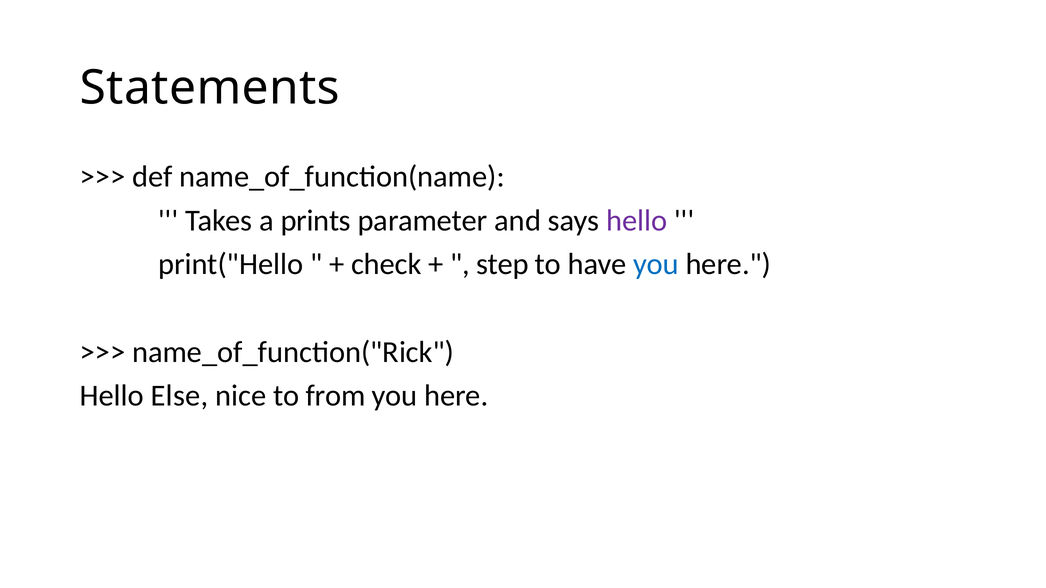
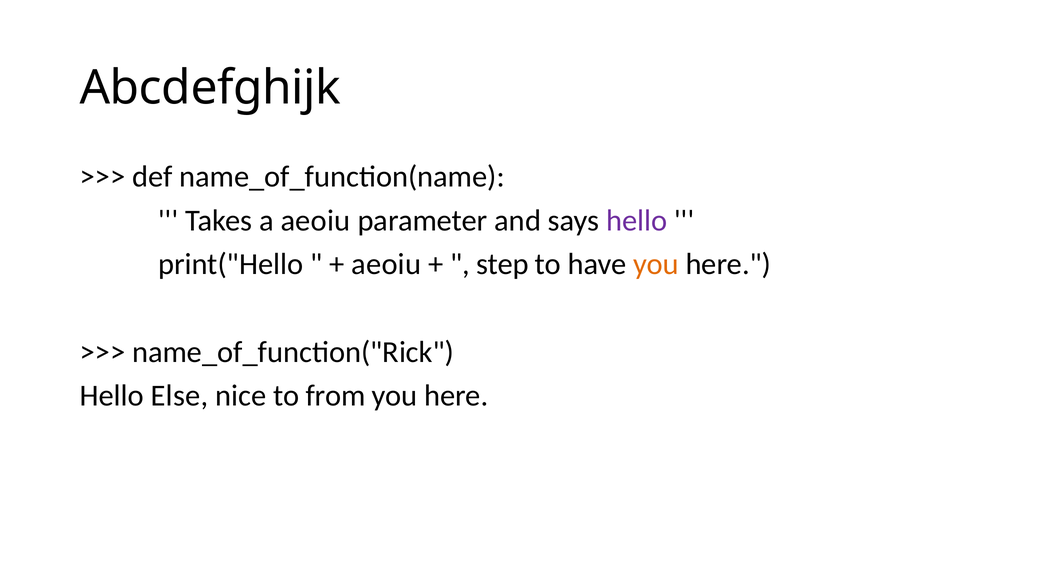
Statements: Statements -> Abcdefghijk (210, 88)
a prints: prints -> aeoiu (315, 221)
check: check -> aeoiu (386, 265)
you colour: blue -> orange (656, 265)
